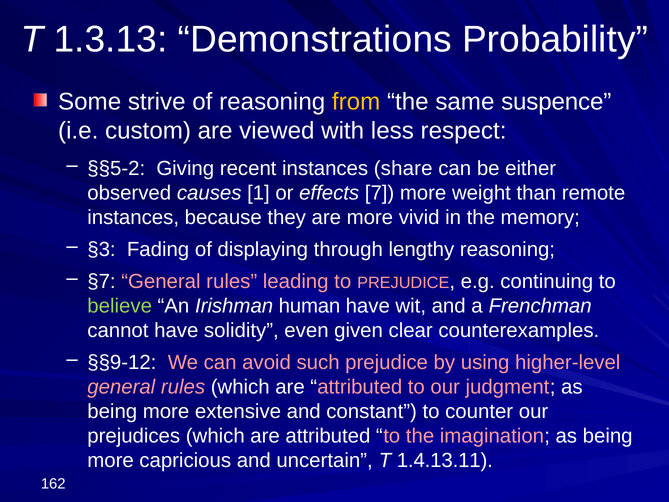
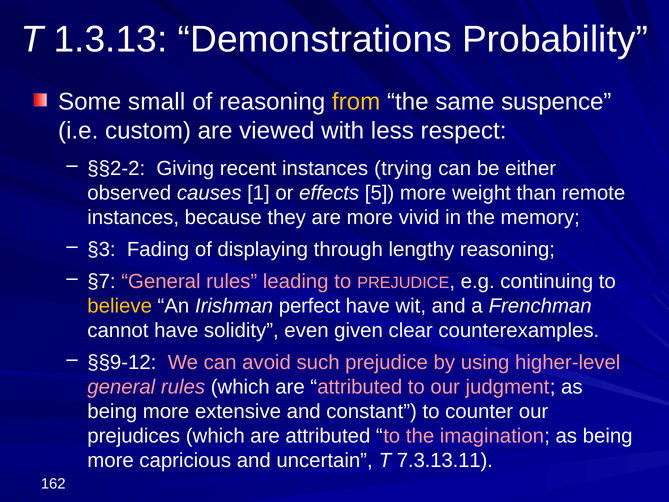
strive: strive -> small (157, 102)
§§5-2: §§5-2 -> §§2-2 (116, 168)
share: share -> trying (403, 168)
7: 7 -> 5 (380, 193)
believe colour: light green -> yellow (120, 306)
human: human -> perfect (310, 306)
1.4.13.11: 1.4.13.11 -> 7.3.13.11 (445, 460)
